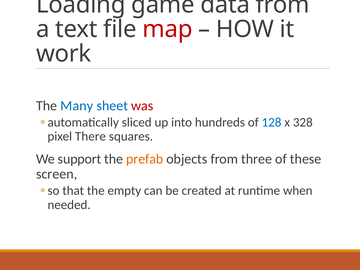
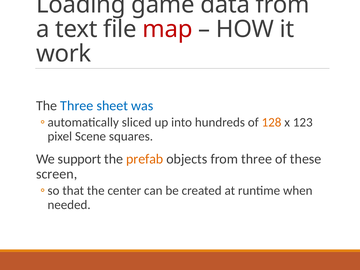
The Many: Many -> Three (77, 106)
was colour: red -> blue (142, 106)
128 colour: blue -> orange (272, 122)
328: 328 -> 123 (303, 122)
There: There -> Scene (90, 136)
empty: empty -> center (124, 191)
